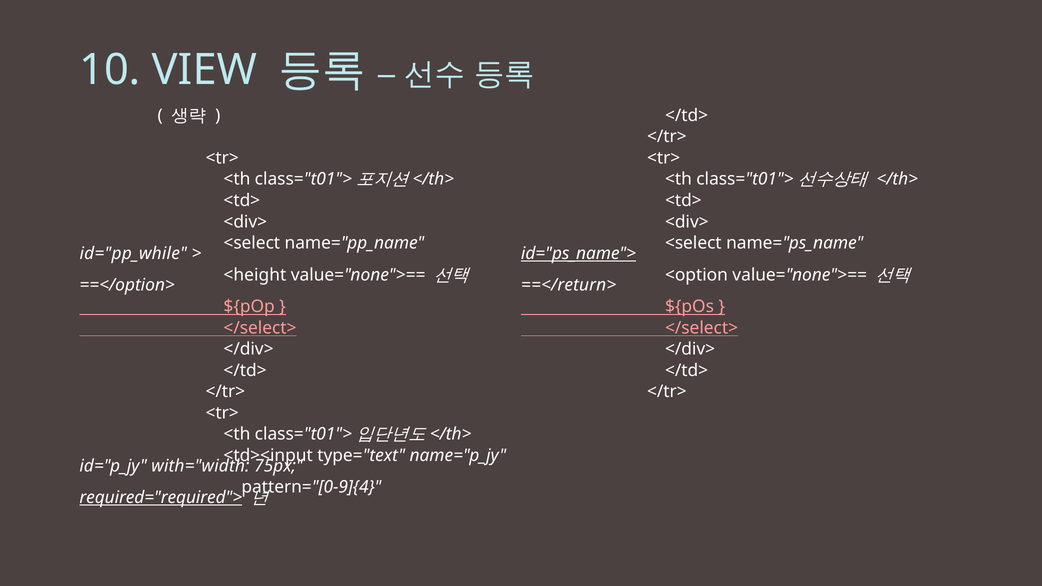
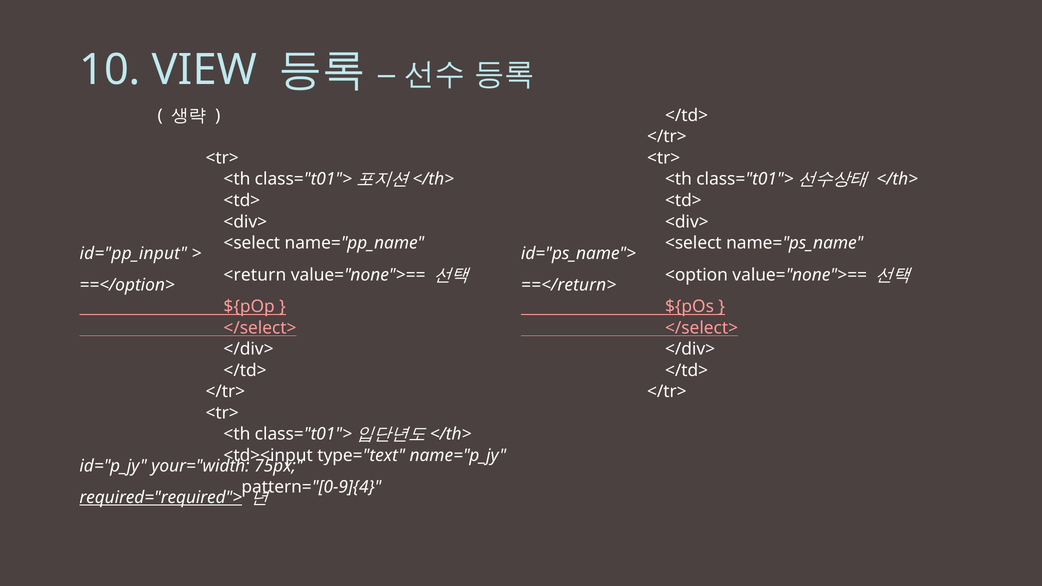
id="pp_while: id="pp_while -> id="pp_input (133, 254)
id="ps_name"> underline: present -> none (579, 254)
<height: <height -> <return (255, 275)
with="width: with="width -> your="width (201, 466)
